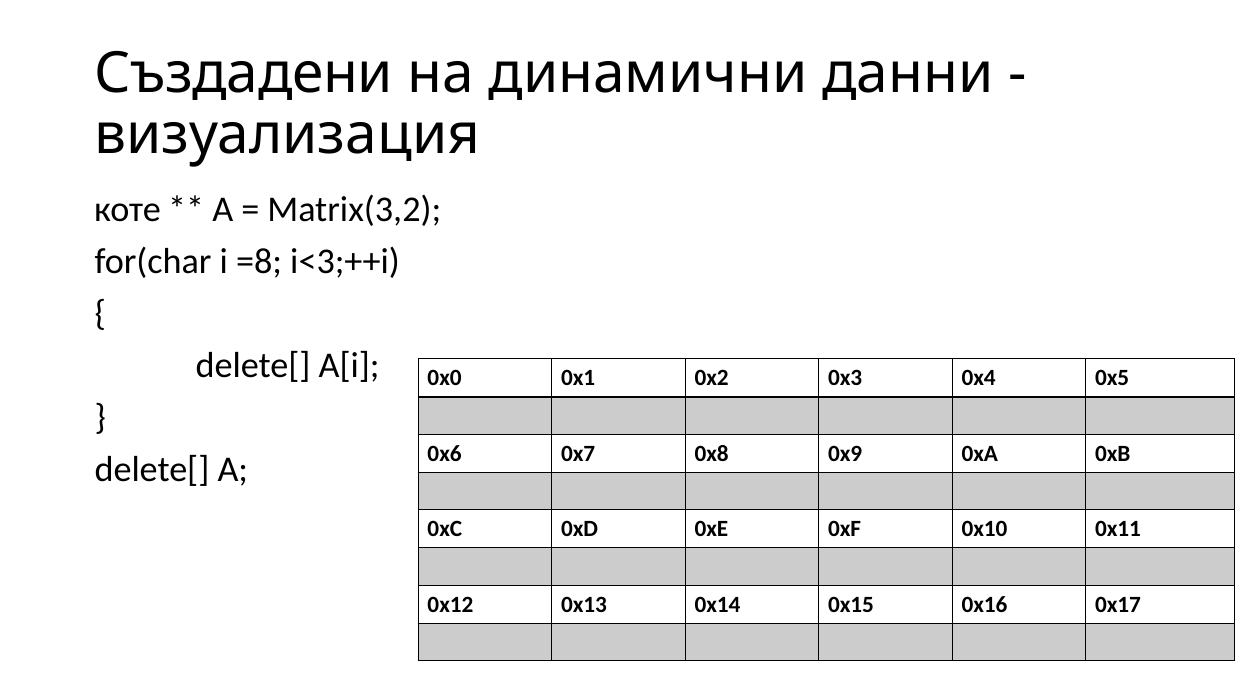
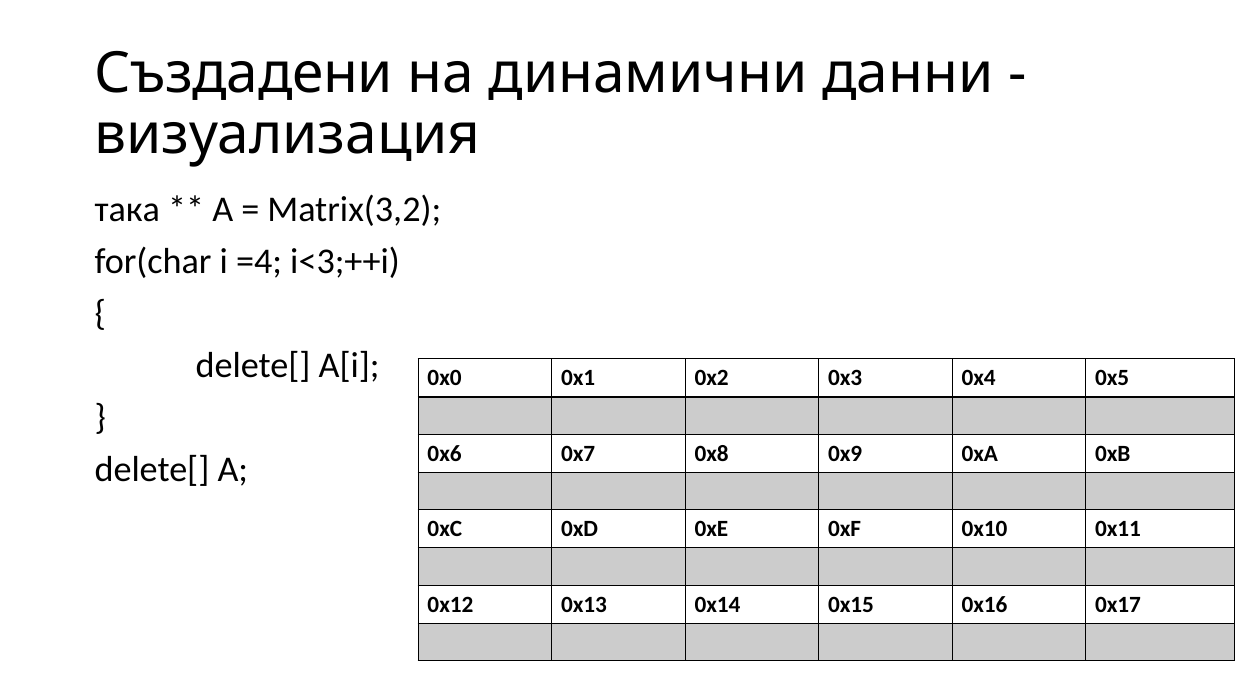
коте: коте -> така (127, 210)
=8: =8 -> =4 (259, 262)
